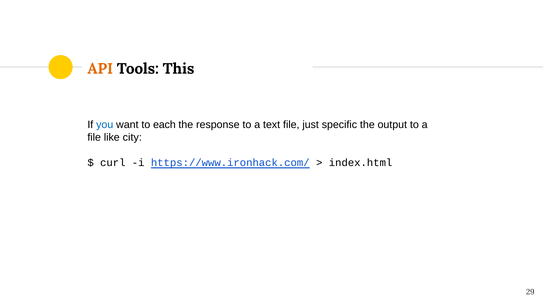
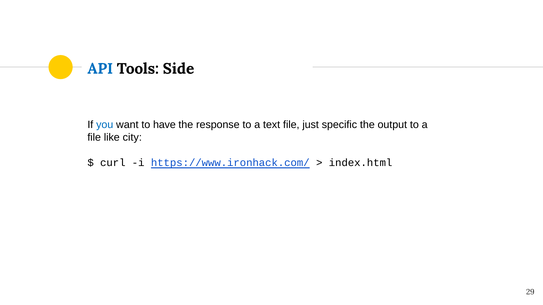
API colour: orange -> blue (100, 69)
This: This -> Side (178, 69)
each: each -> have (164, 125)
